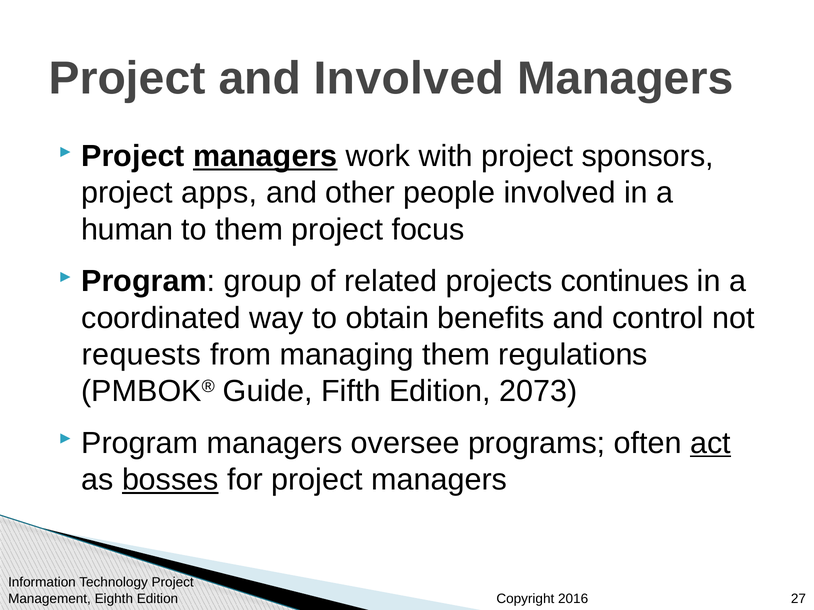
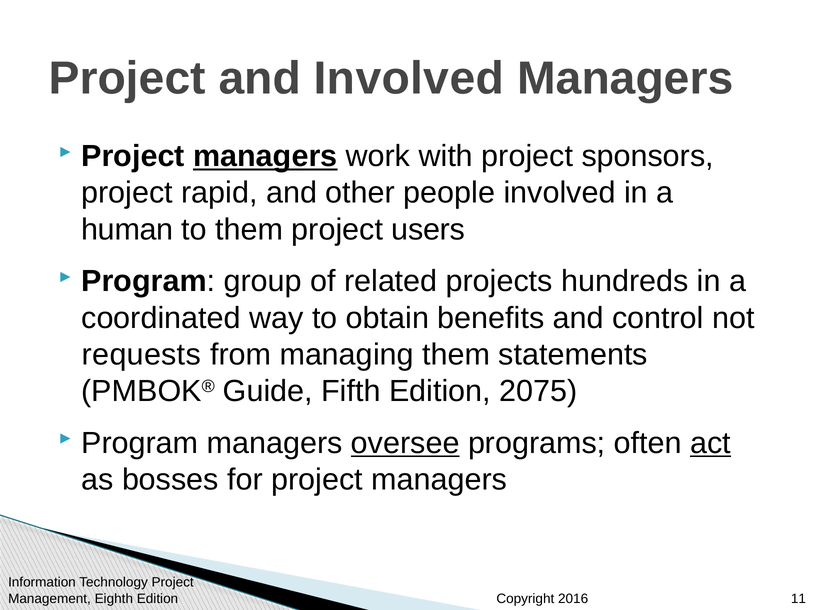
apps: apps -> rapid (219, 193)
focus: focus -> users (428, 230)
continues: continues -> hundreds (625, 282)
regulations: regulations -> statements (573, 355)
2073: 2073 -> 2075 (538, 392)
oversee underline: none -> present (405, 444)
bosses underline: present -> none (170, 480)
27: 27 -> 11 (798, 599)
